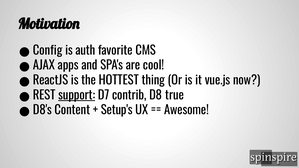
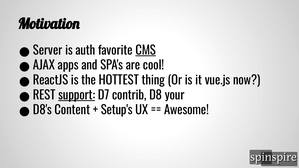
Config: Config -> Server (48, 51)
CMS underline: none -> present (146, 51)
true: true -> your (175, 95)
